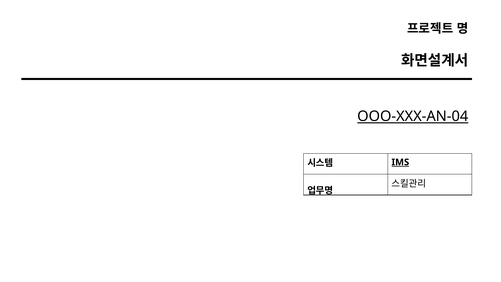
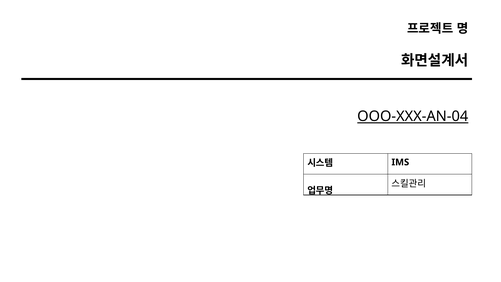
IMS underline: present -> none (400, 162)
